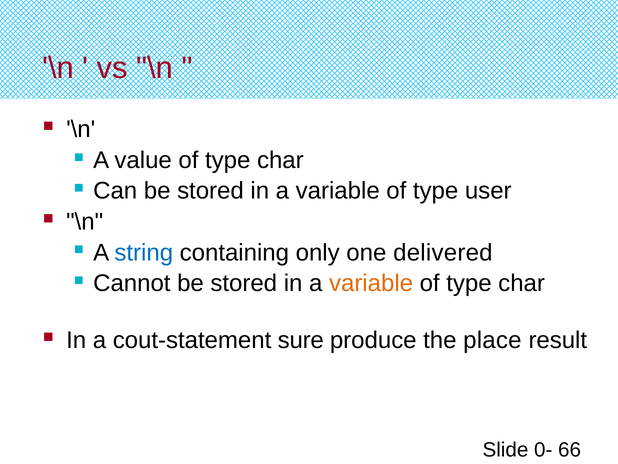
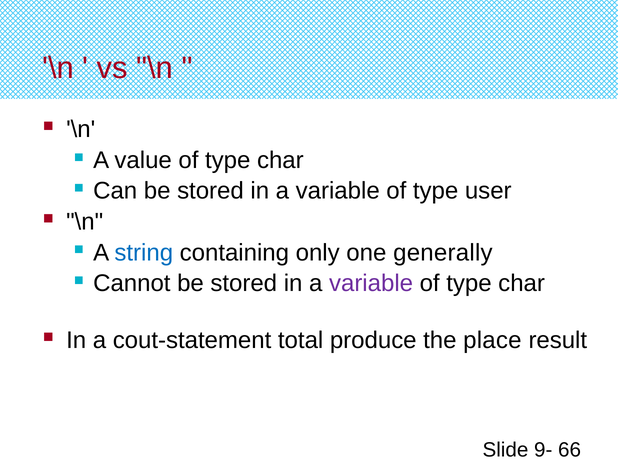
delivered: delivered -> generally (443, 252)
variable colour: orange -> purple (371, 283)
sure: sure -> total (301, 340)
0-: 0- -> 9- (543, 449)
